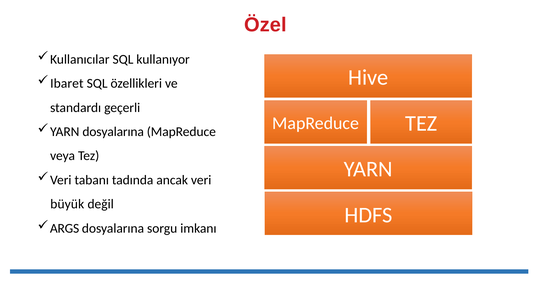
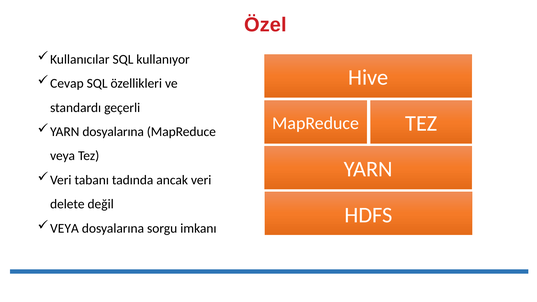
Ibaret: Ibaret -> Cevap (67, 83)
büyük: büyük -> delete (67, 204)
ARGS: ARGS -> VEYA (64, 228)
